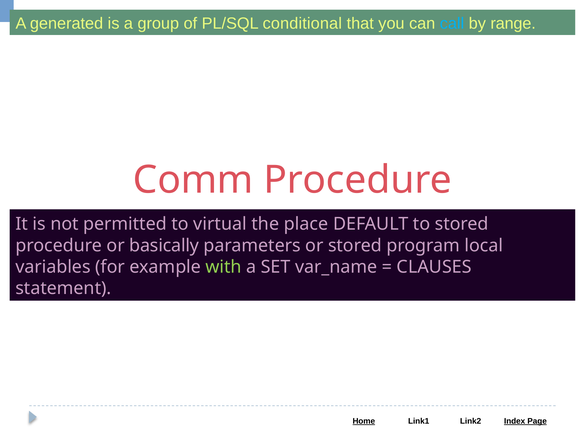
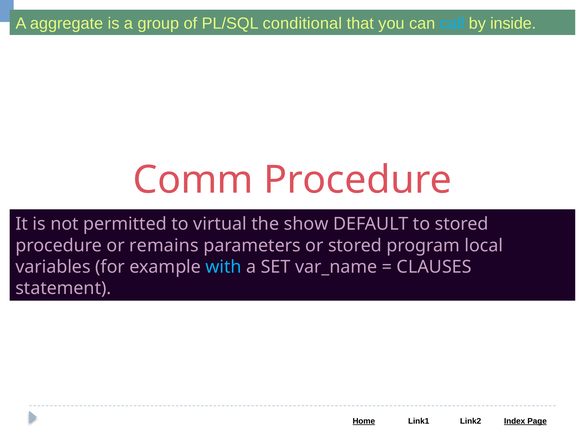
generated: generated -> aggregate (67, 24)
range: range -> inside (513, 24)
place: place -> show (306, 224)
basically: basically -> remains (164, 246)
with colour: light green -> light blue (224, 267)
